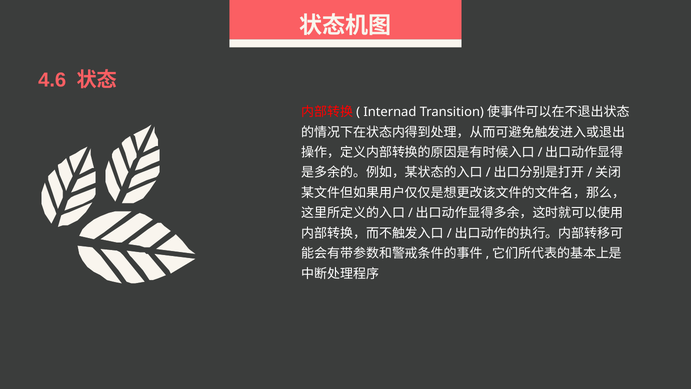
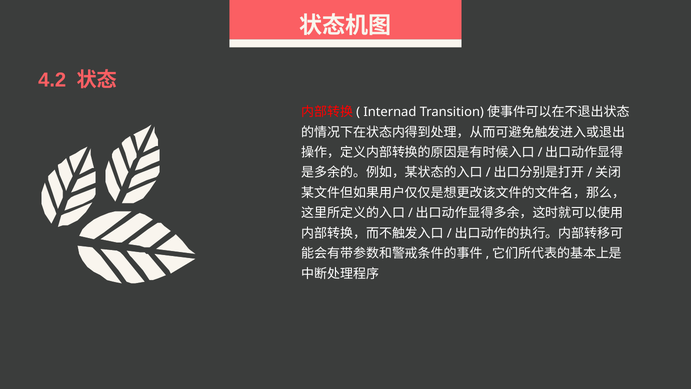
4.6: 4.6 -> 4.2 (52, 80)
